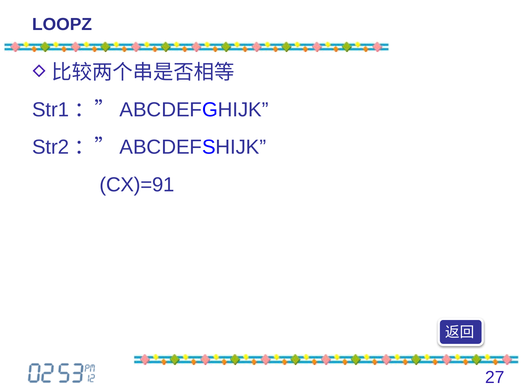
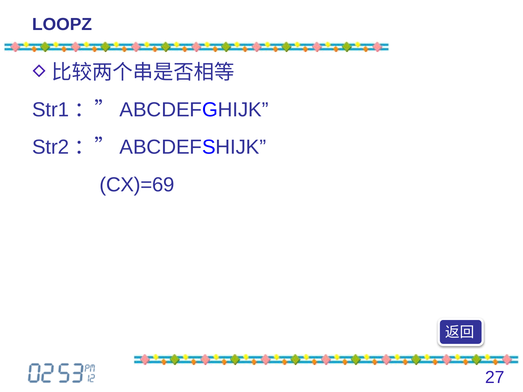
CX)=91: CX)=91 -> CX)=69 (137, 185)
